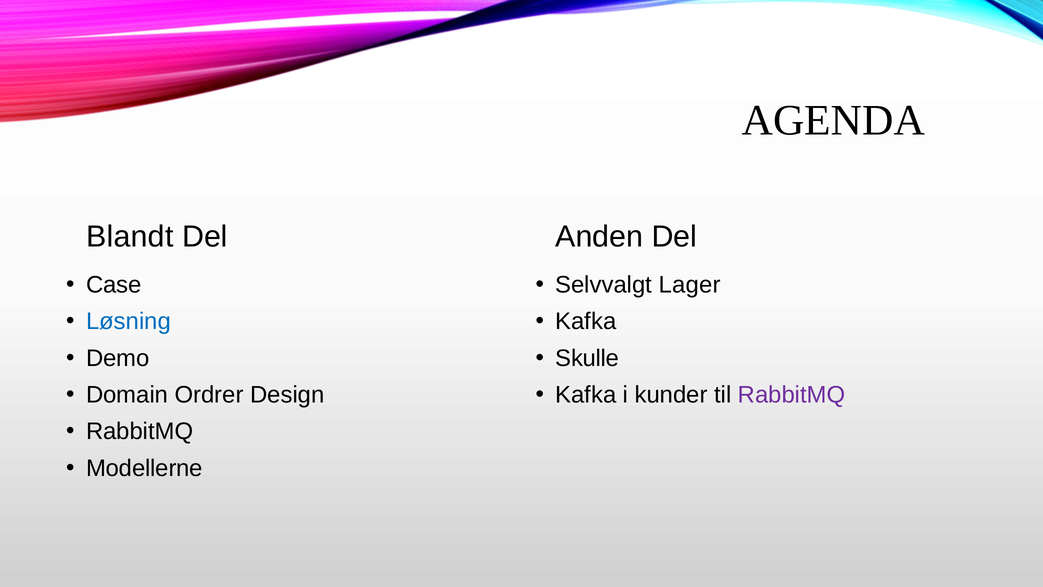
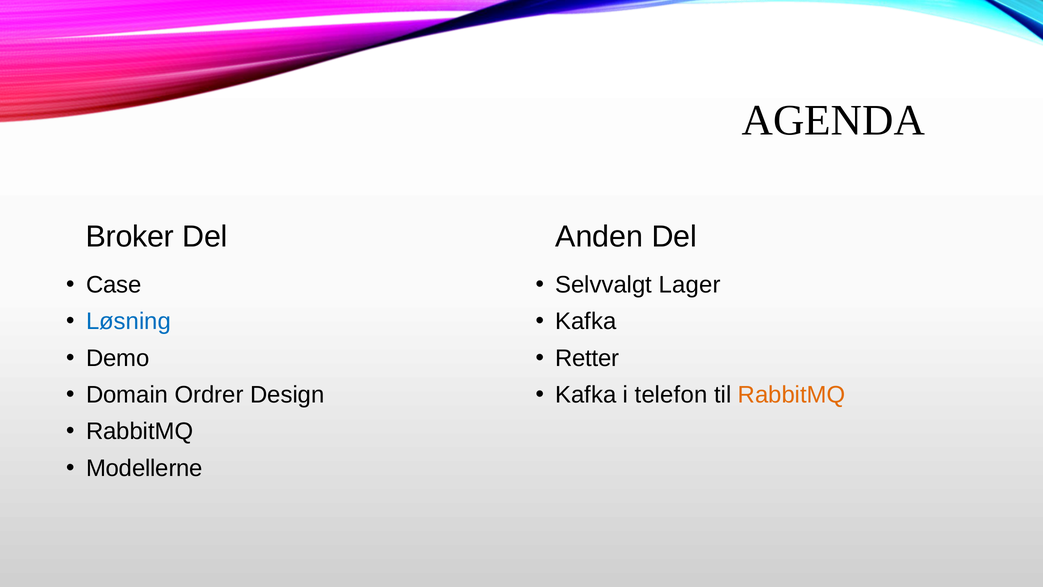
Blandt: Blandt -> Broker (130, 237)
Skulle: Skulle -> Retter (587, 358)
kunder: kunder -> telefon (671, 395)
RabbitMQ colour: purple -> orange (792, 395)
